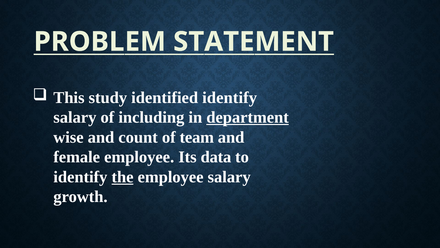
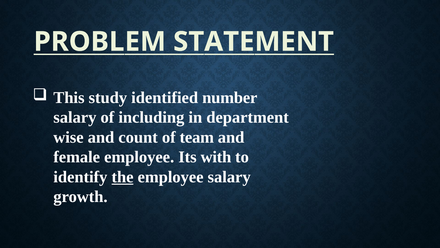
identified identify: identify -> number (230, 97)
department underline: present -> none (248, 117)
data: data -> with (216, 157)
